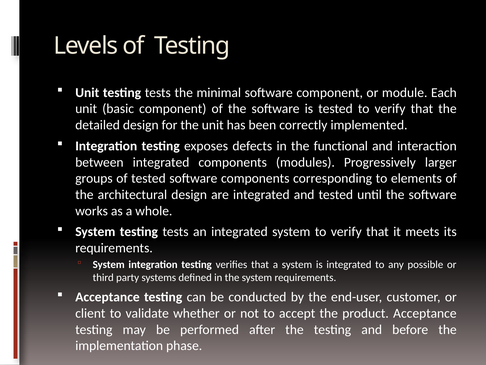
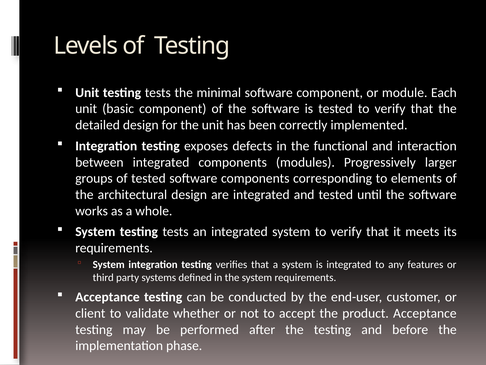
possible: possible -> features (425, 264)
